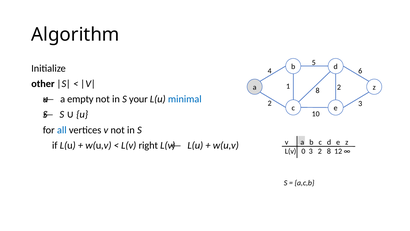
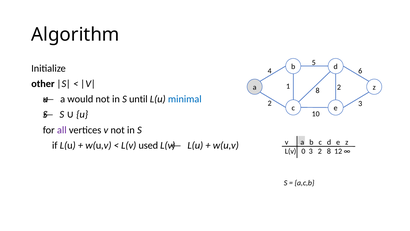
empty: empty -> would (80, 99)
your: your -> until (138, 99)
all colour: blue -> purple (62, 130)
right: right -> used (148, 145)
